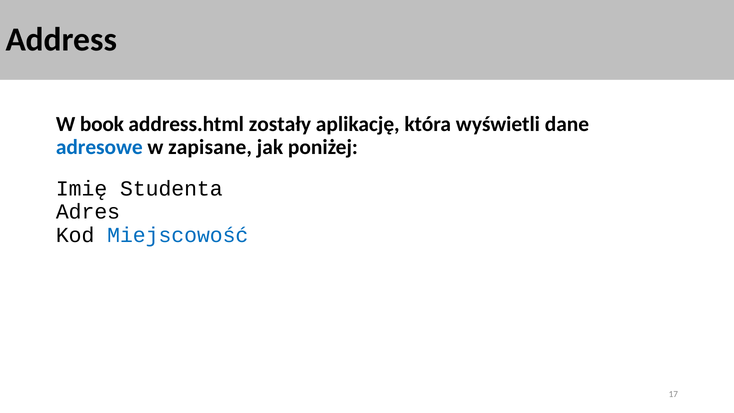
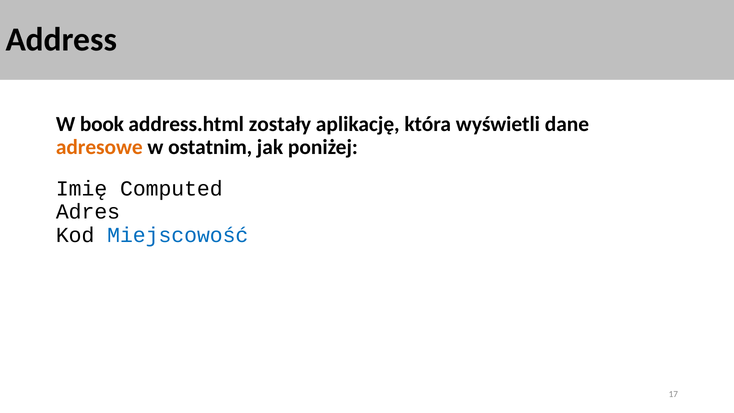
adresowe colour: blue -> orange (99, 147)
zapisane: zapisane -> ostatnim (210, 147)
Studenta: Studenta -> Computed (171, 189)
